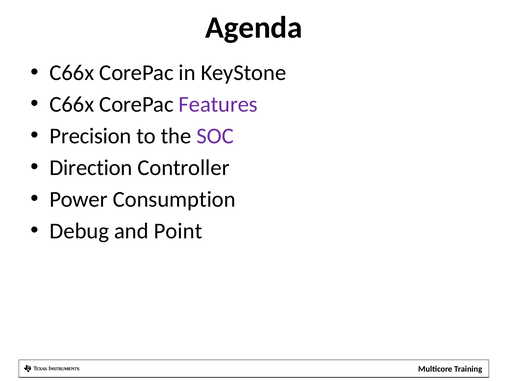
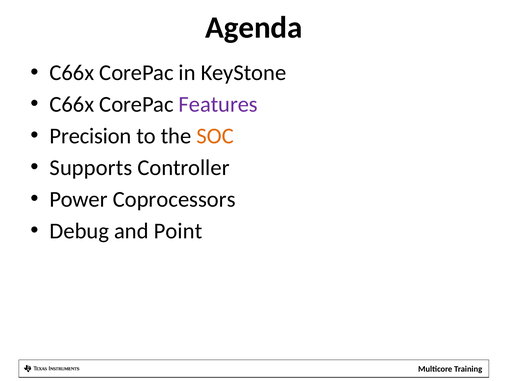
SOC colour: purple -> orange (215, 136)
Direction: Direction -> Supports (91, 168)
Consumption: Consumption -> Coprocessors (174, 199)
